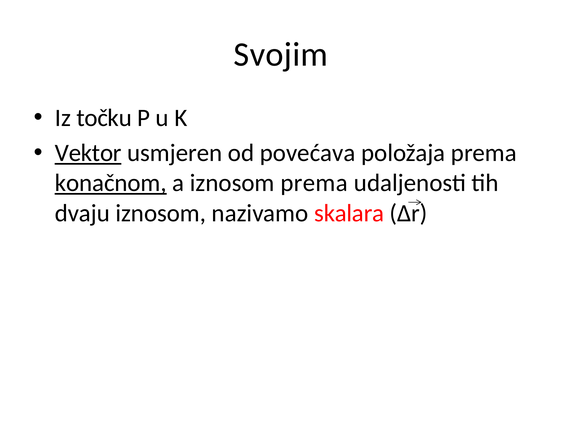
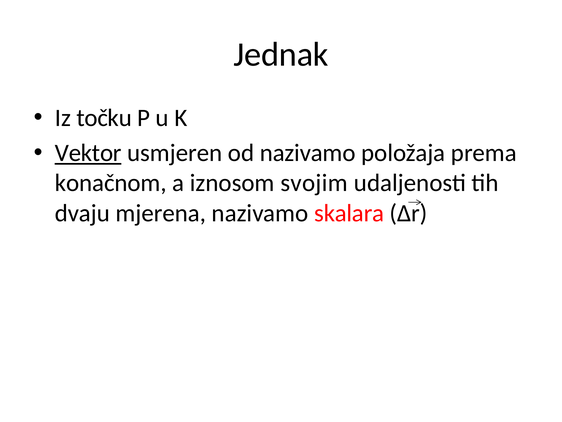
Svojim: Svojim -> Jednak (281, 54)
od povećava: povećava -> nazivamo (308, 153)
konačnom underline: present -> none (111, 183)
iznosom prema: prema -> svojim (314, 183)
dvaju iznosom: iznosom -> mjerena (161, 213)
